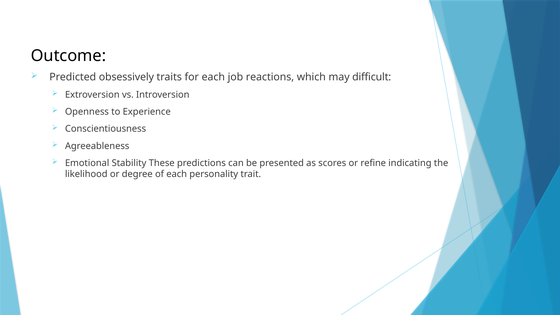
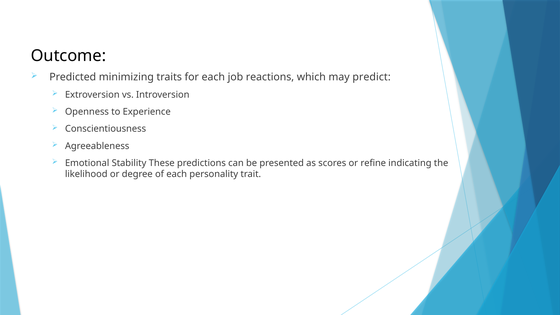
obsessively: obsessively -> minimizing (126, 77)
difficult: difficult -> predict (372, 77)
